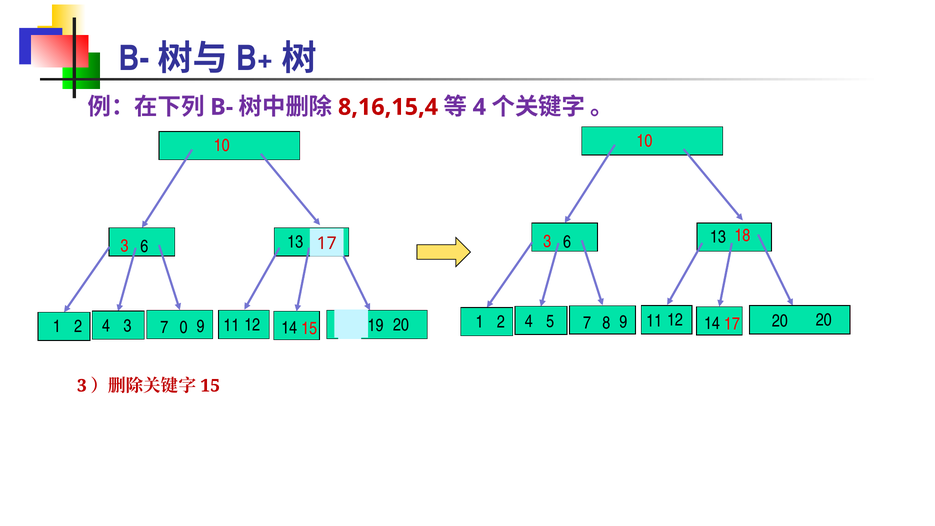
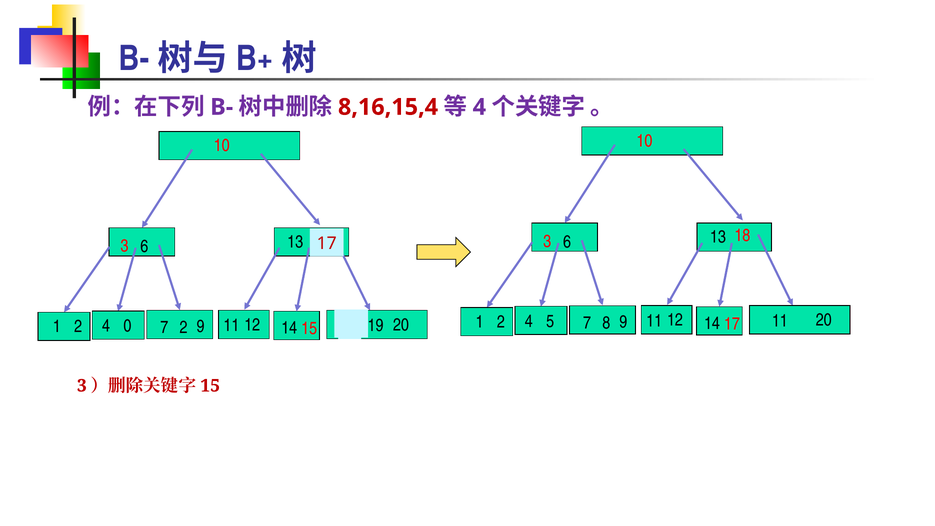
9 20: 20 -> 11 (780, 321)
4 3: 3 -> 0 (127, 326)
7 0: 0 -> 2 (184, 327)
